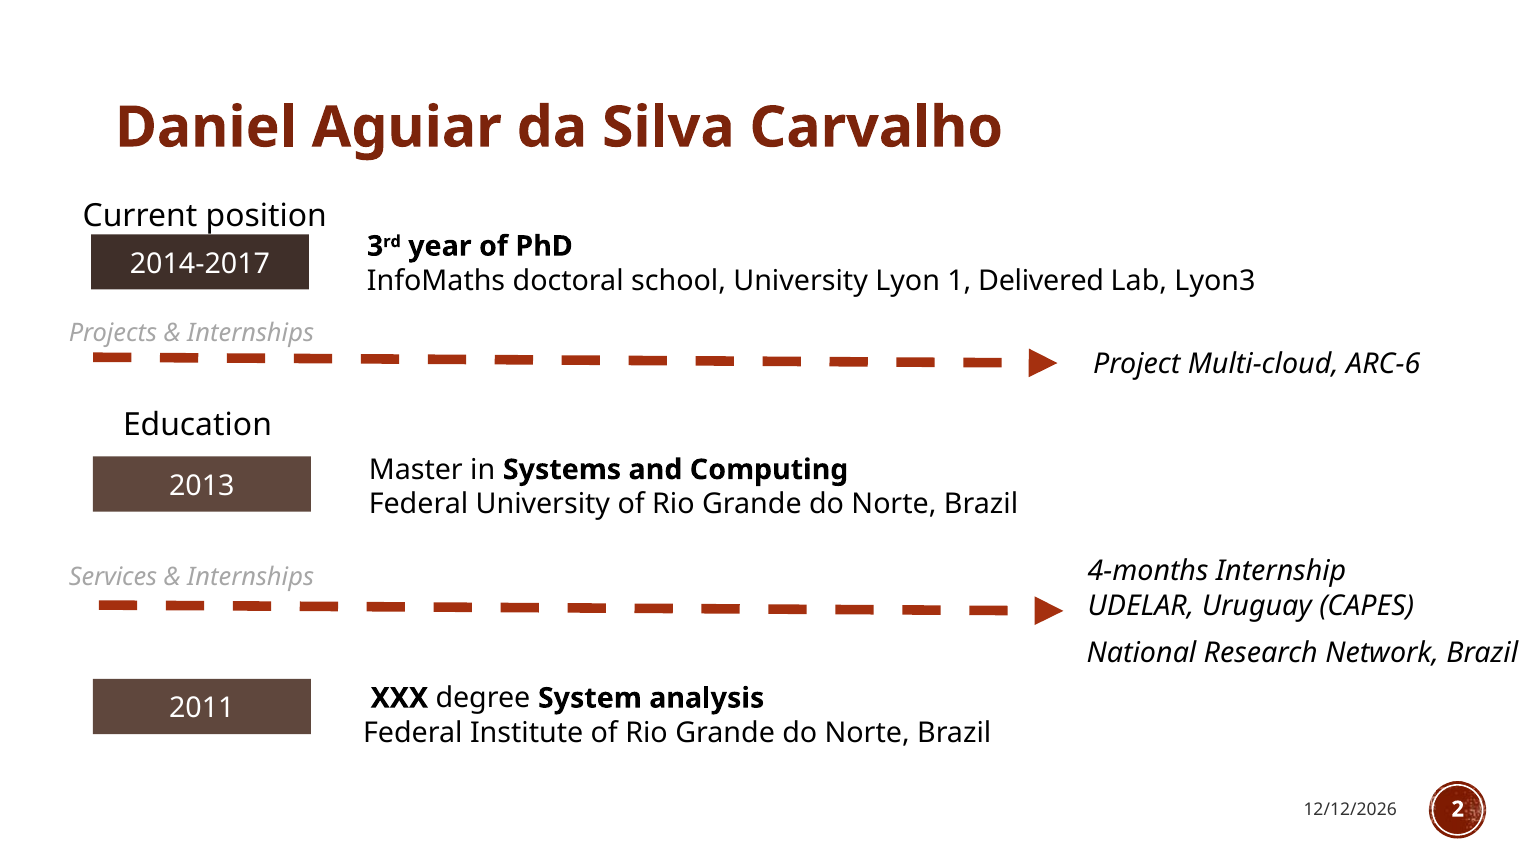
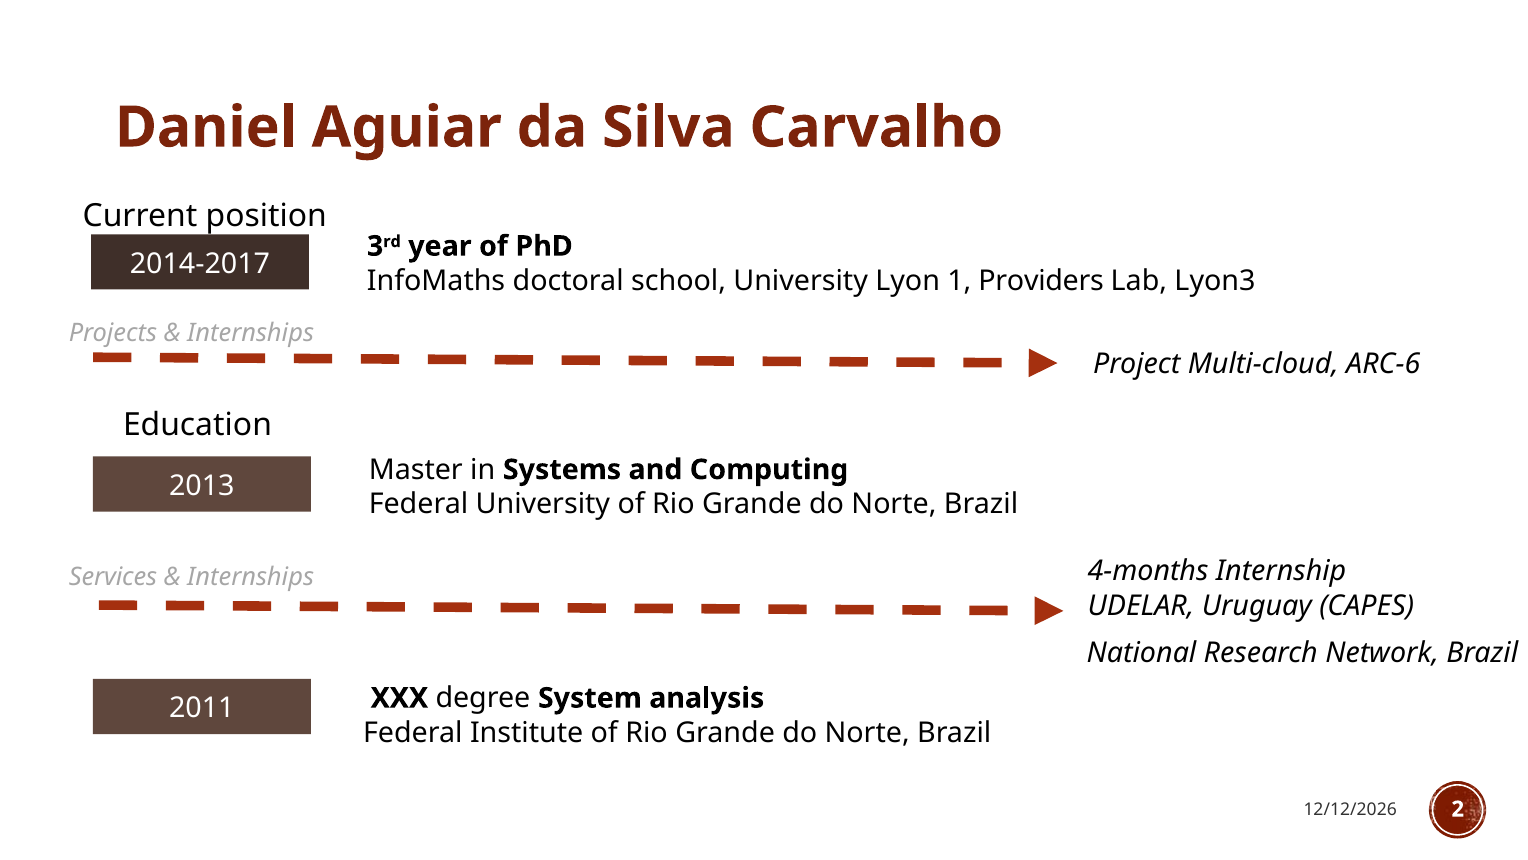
Delivered: Delivered -> Providers (1041, 280)
